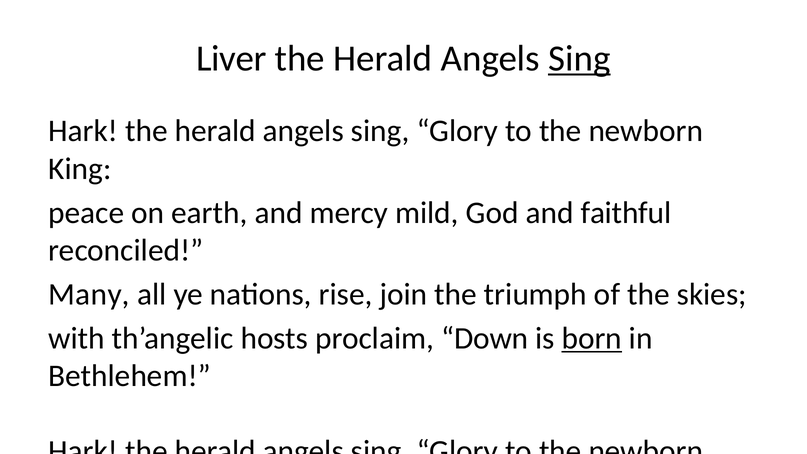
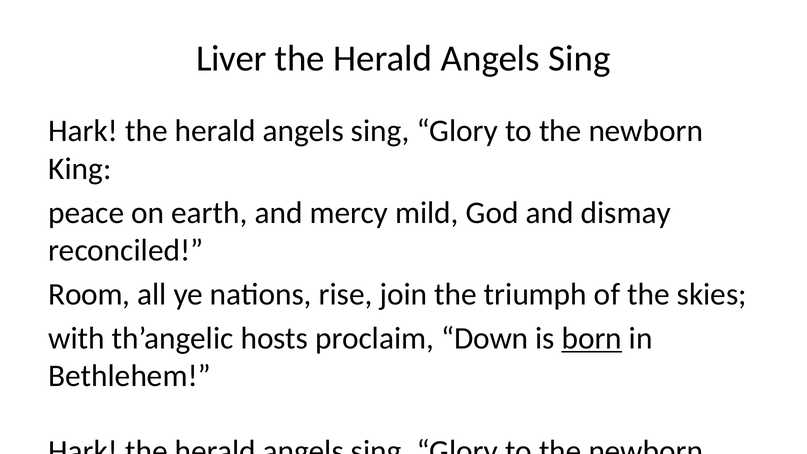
Sing underline: present -> none (579, 59)
faithful: faithful -> dismay (626, 213)
Many: Many -> Room (89, 294)
